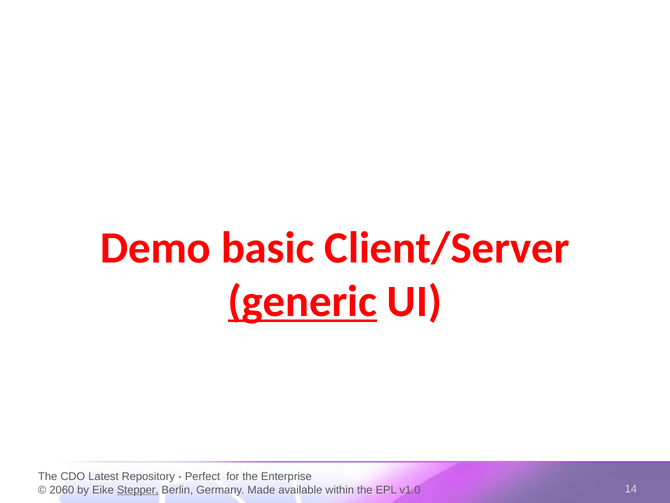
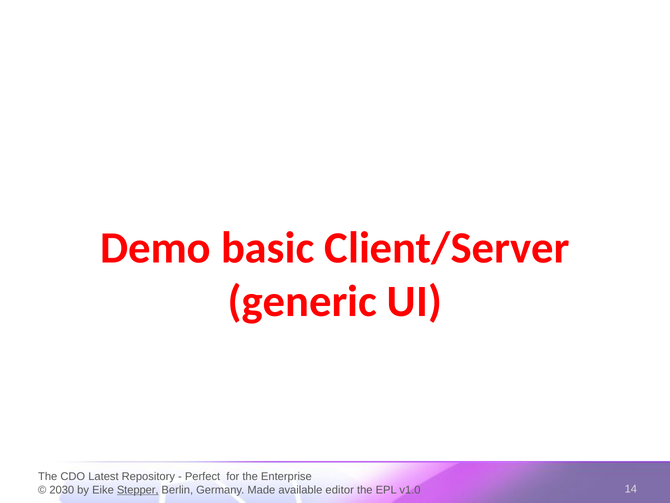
generic underline: present -> none (302, 301)
2060: 2060 -> 2030 (62, 490)
within: within -> editor (340, 490)
